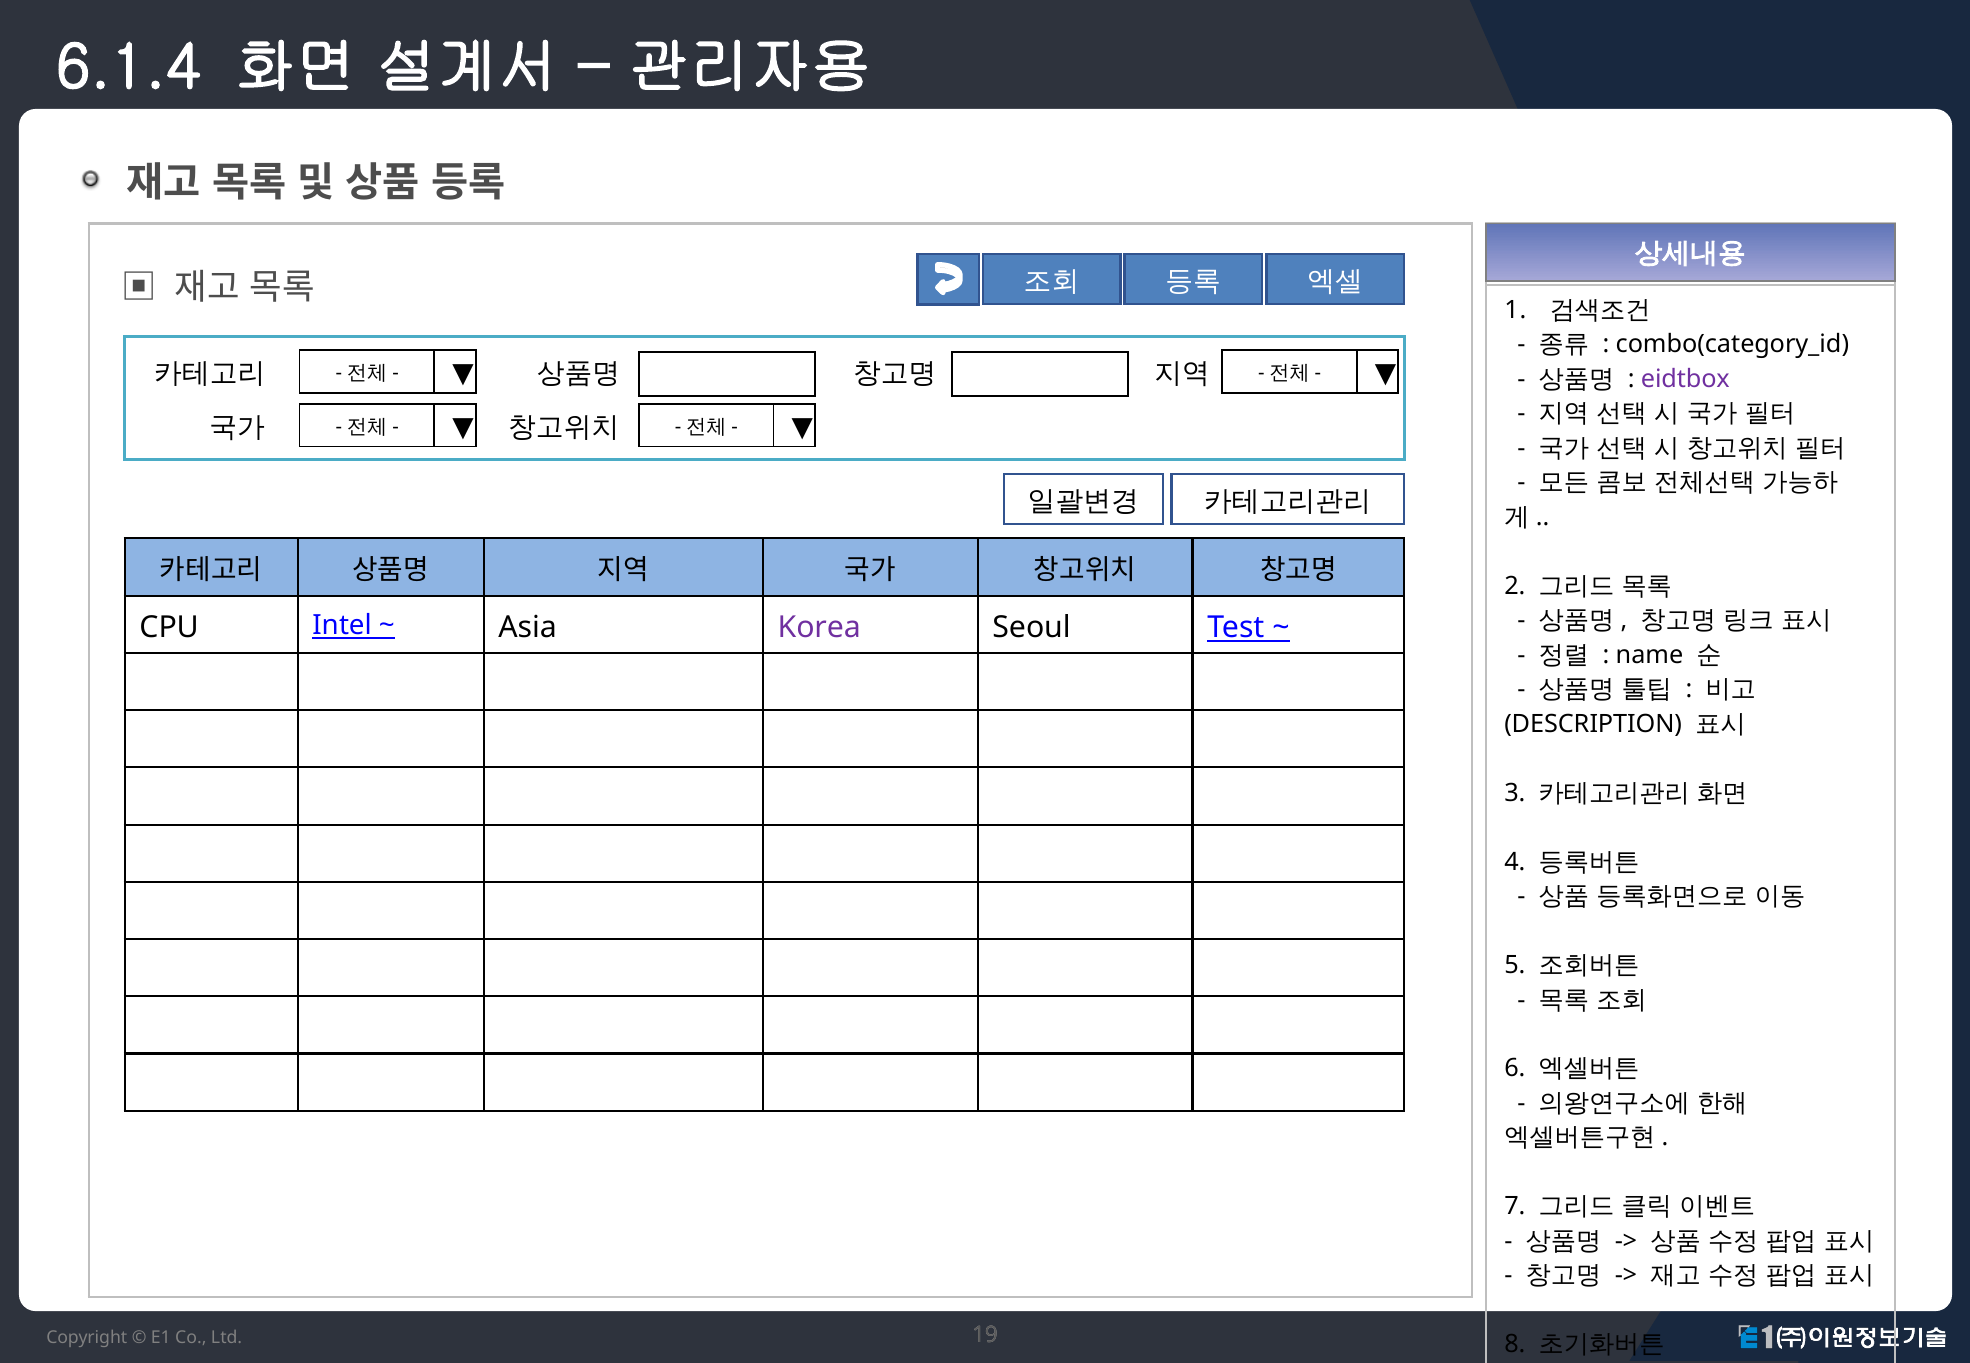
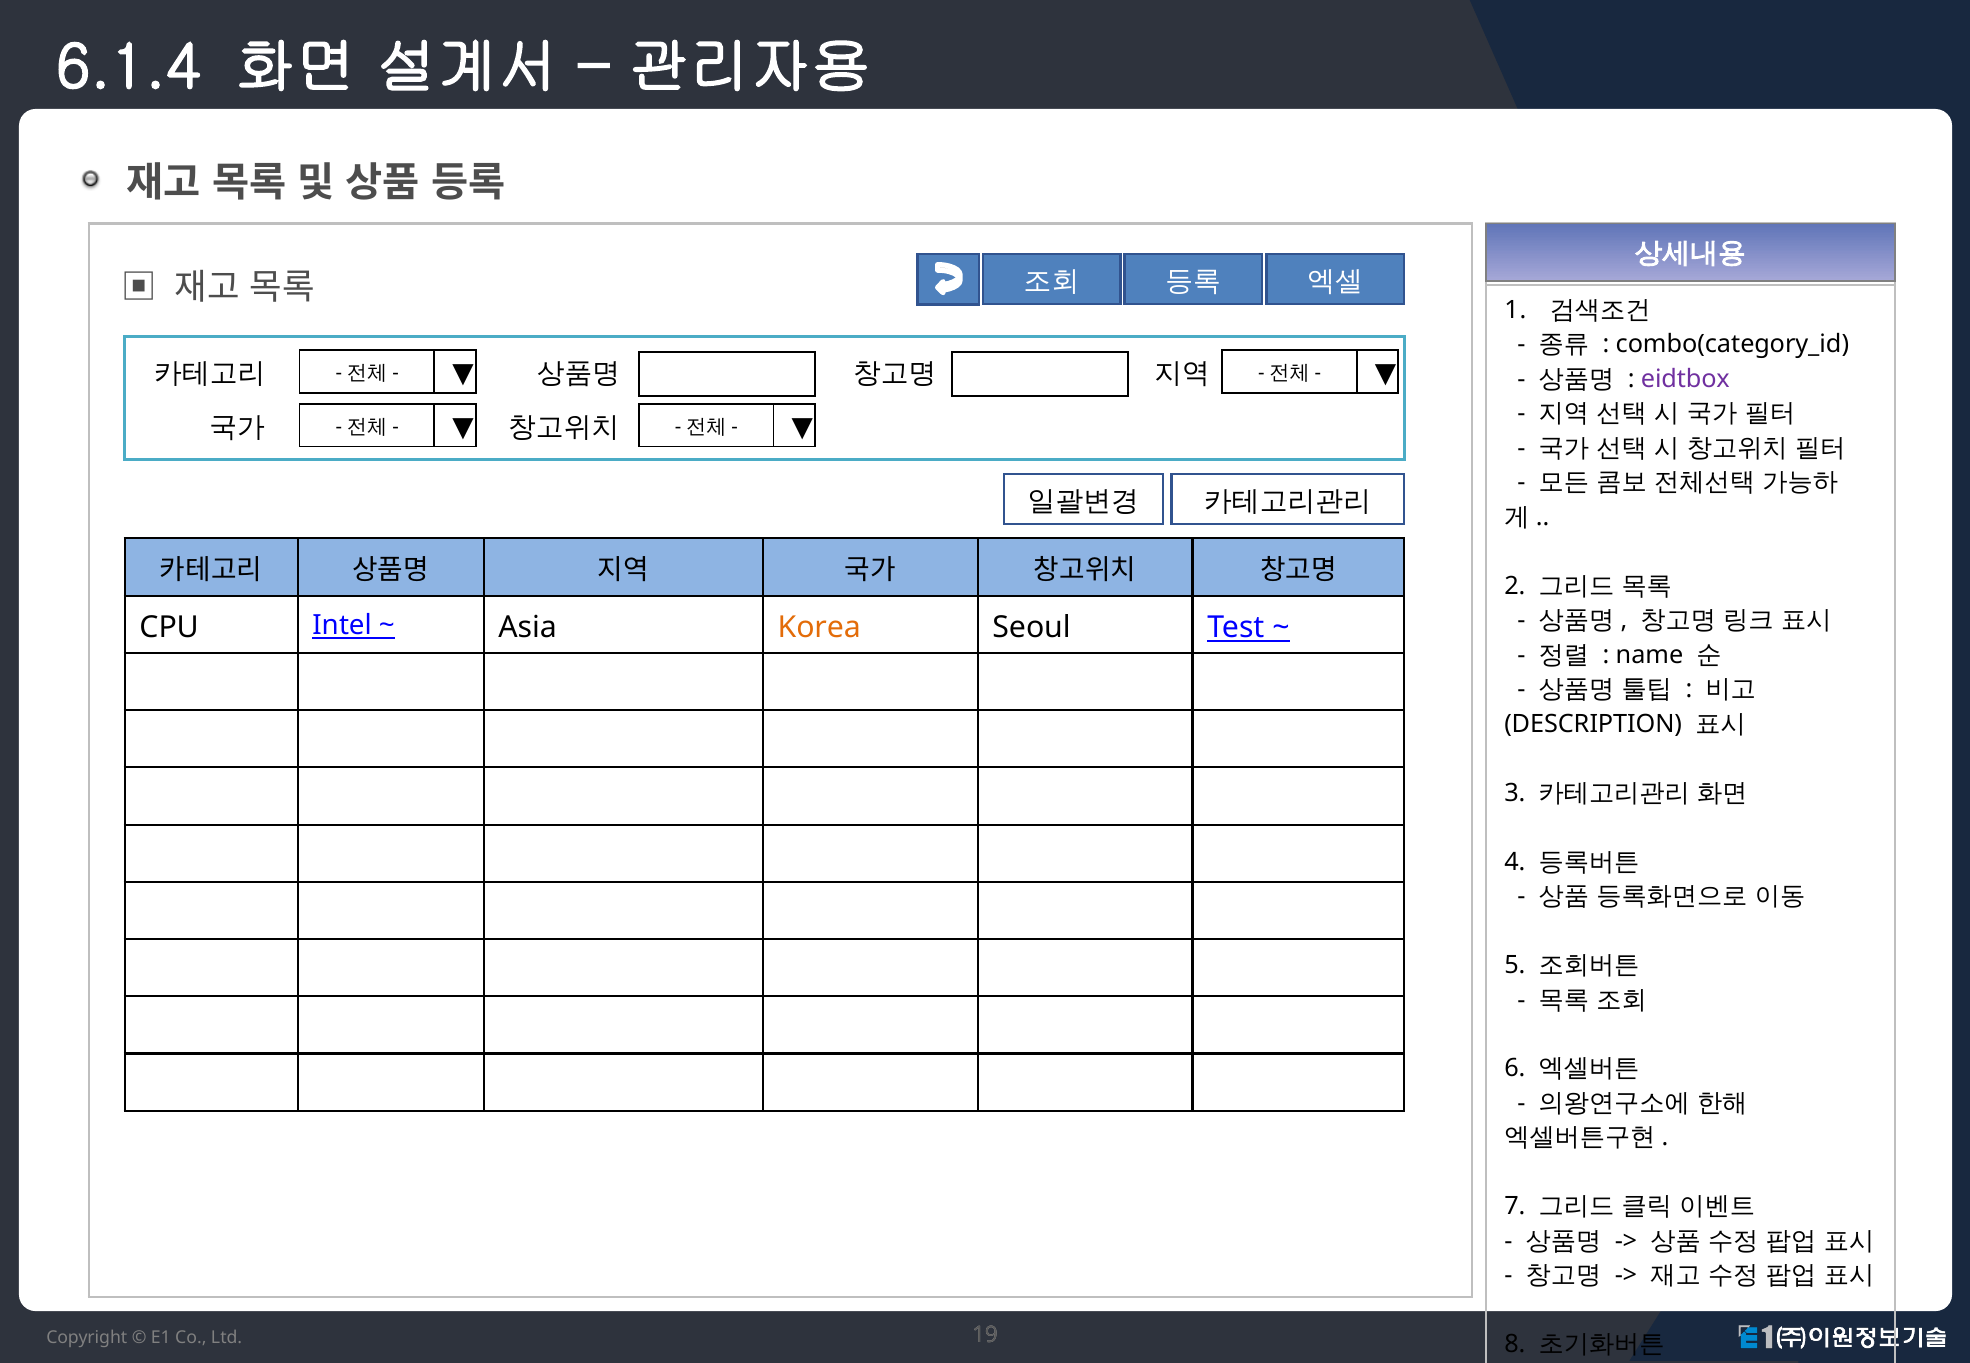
Korea colour: purple -> orange (819, 628)
